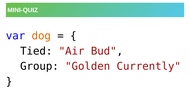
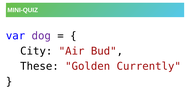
dog colour: orange -> purple (41, 36)
Tied: Tied -> City (36, 51)
Group: Group -> These (39, 66)
